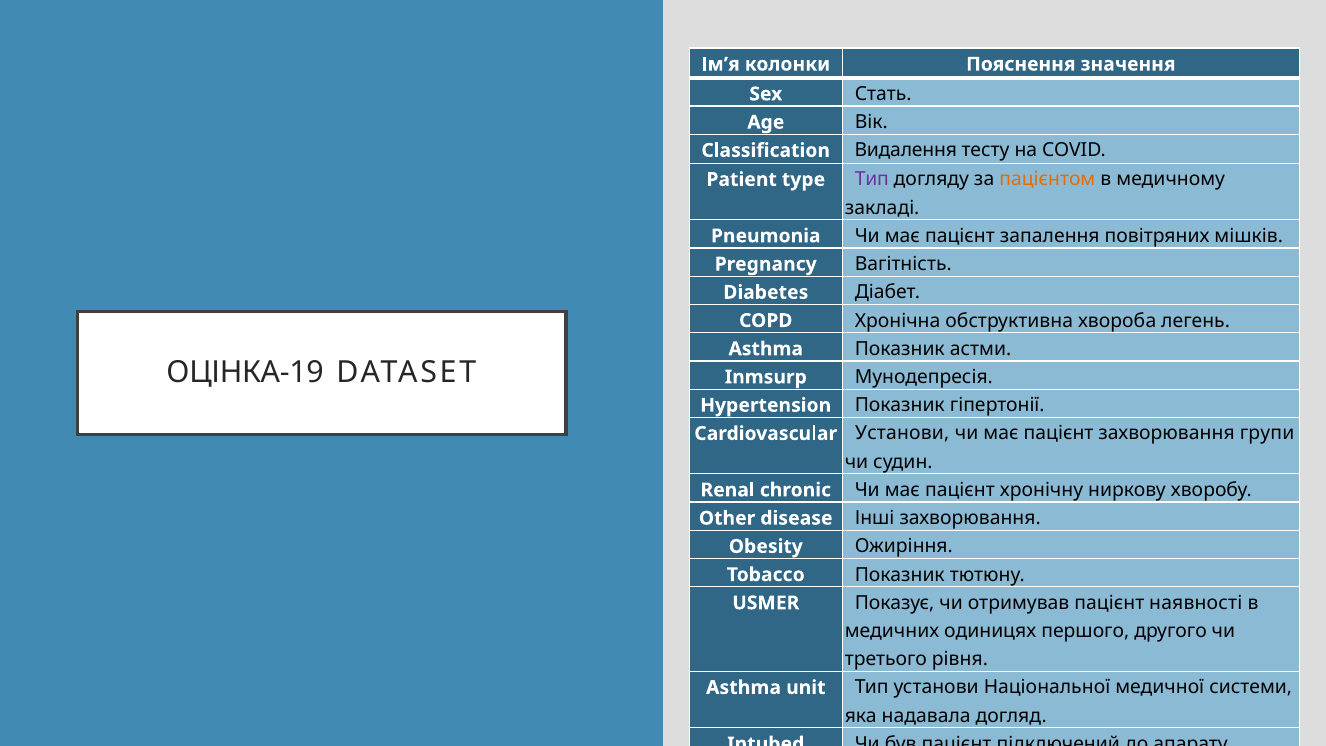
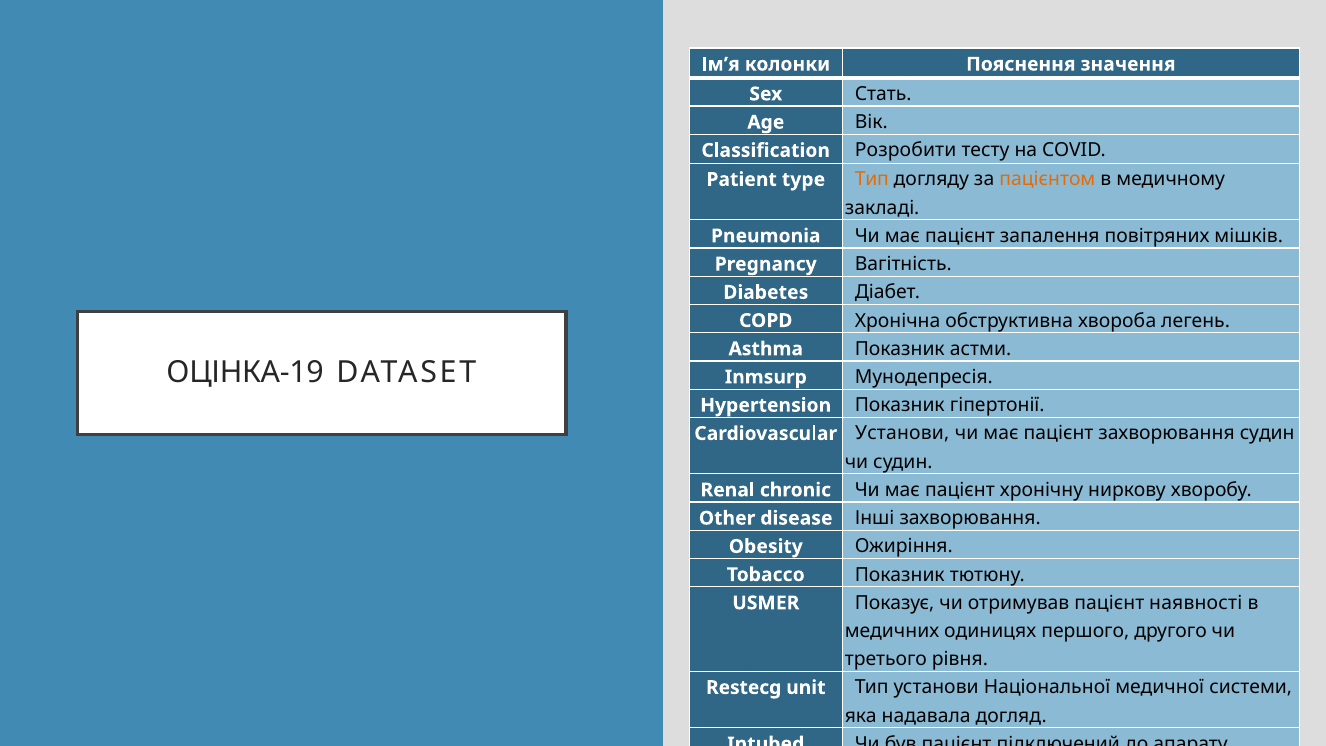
Видалення: Видалення -> Розробити (906, 150)
Тип colour: purple -> orange (872, 179)
захворювання групи: групи -> судин (1267, 434)
Asthma: Asthma -> Restecg (744, 687)
